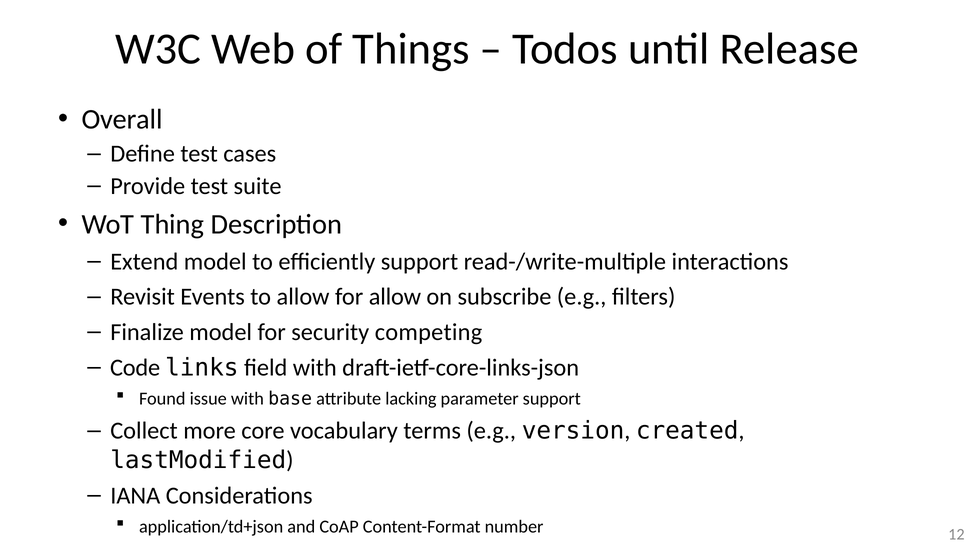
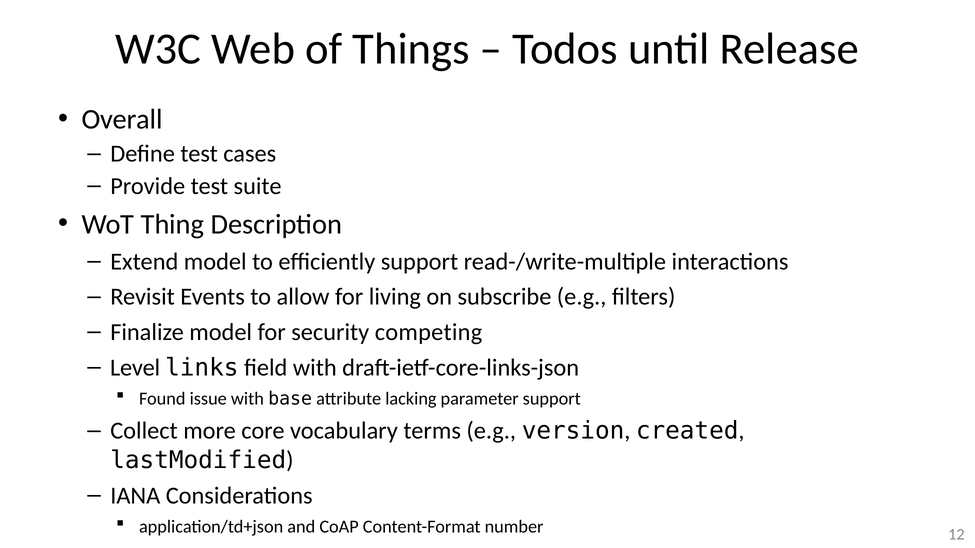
for allow: allow -> living (395, 297)
Code: Code -> Level (135, 368)
